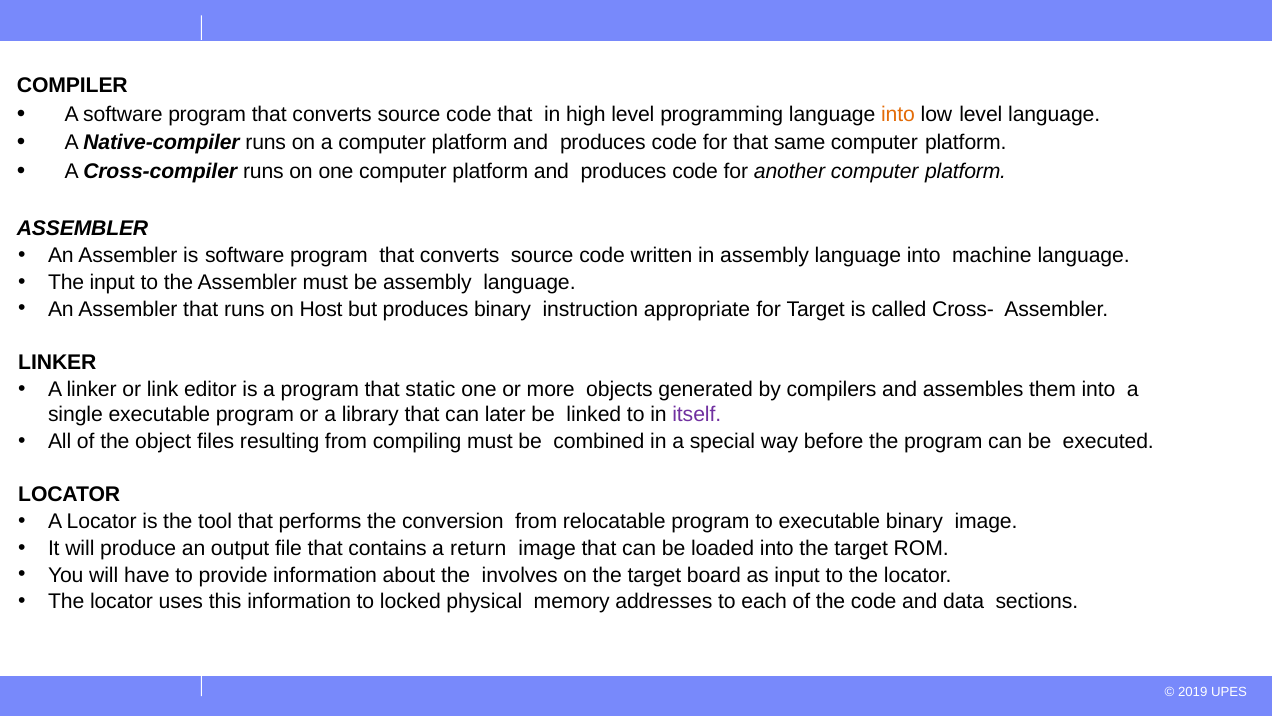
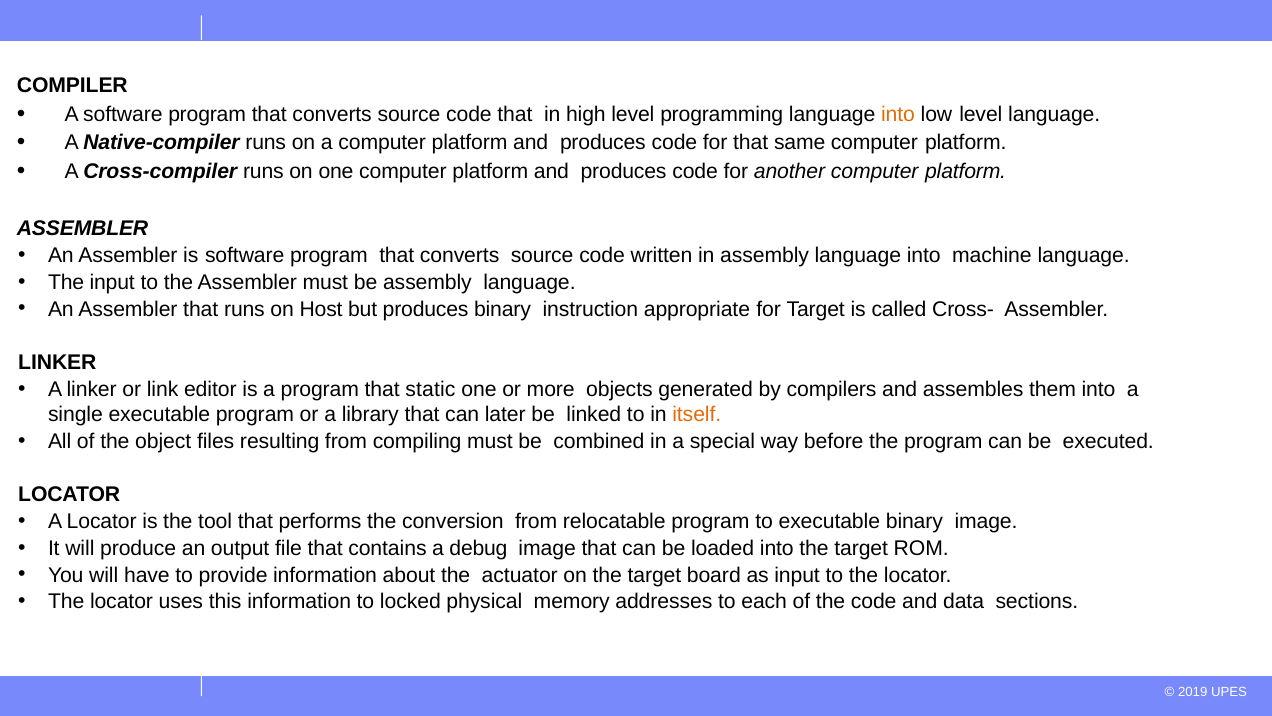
itself colour: purple -> orange (697, 414)
return: return -> debug (478, 548)
involves: involves -> actuator (520, 575)
